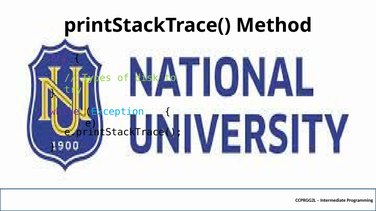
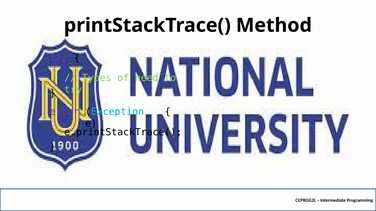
disk: disk -> need (147, 78)
while: while -> error (64, 112)
